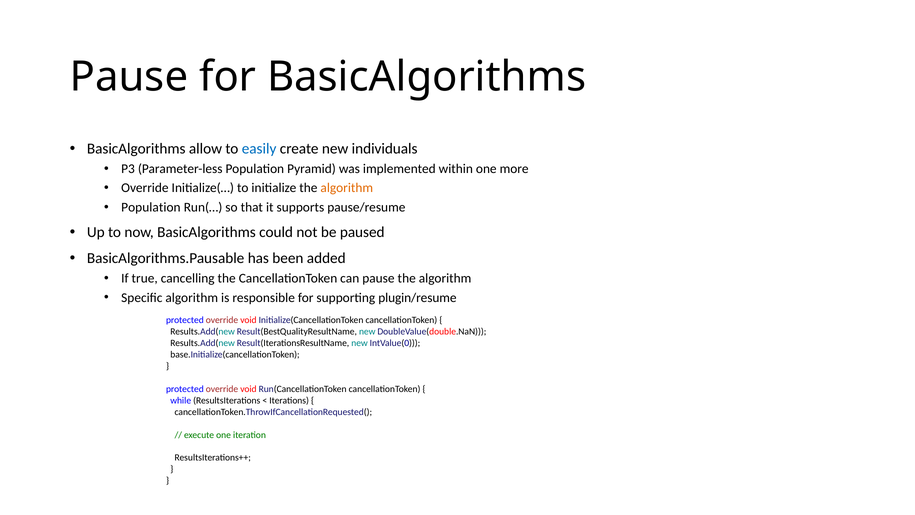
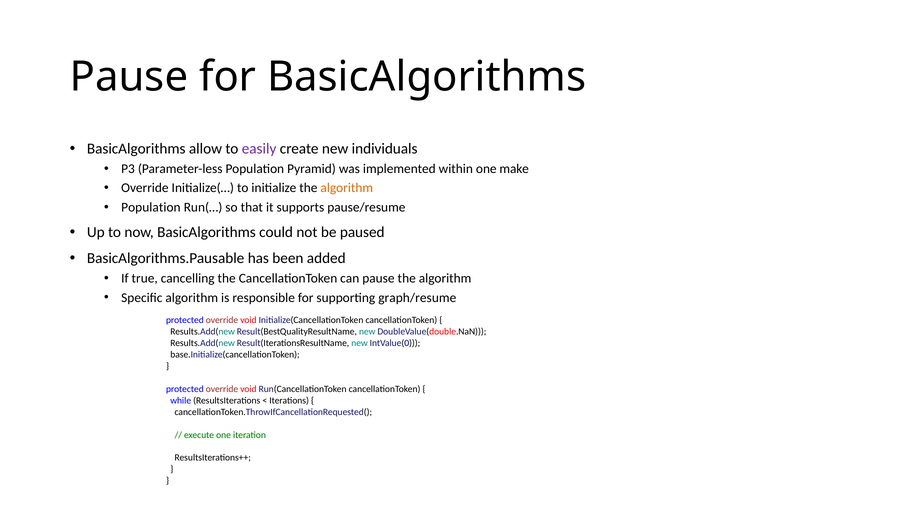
easily colour: blue -> purple (259, 149)
more: more -> make (514, 169)
plugin/resume: plugin/resume -> graph/resume (417, 297)
